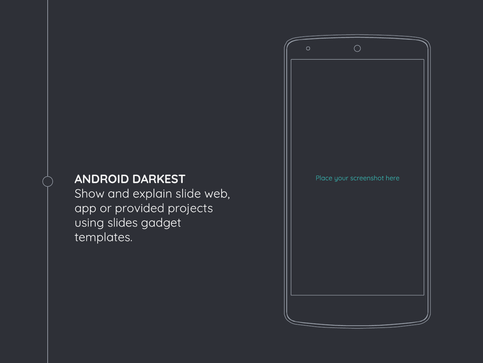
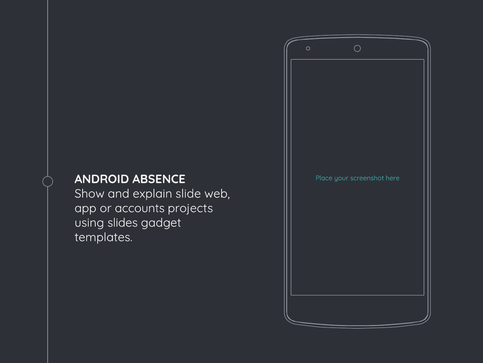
DARKEST: DARKEST -> ABSENCE (159, 179)
provided: provided -> accounts (140, 208)
